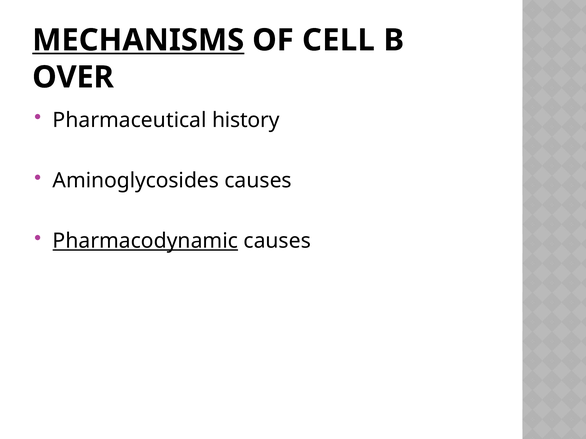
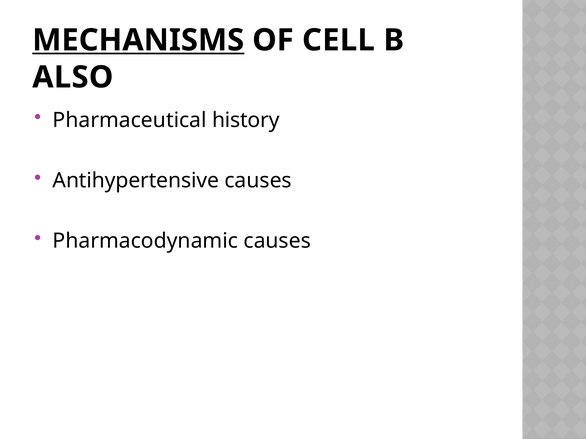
OVER: OVER -> ALSO (73, 77)
Aminoglycosides: Aminoglycosides -> Antihypertensive (136, 181)
Pharmacodynamic underline: present -> none (145, 241)
